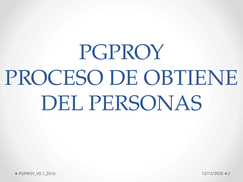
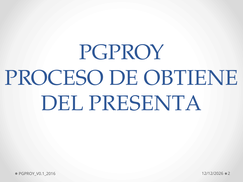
PERSONAS: PERSONAS -> PRESENTA (145, 103)
